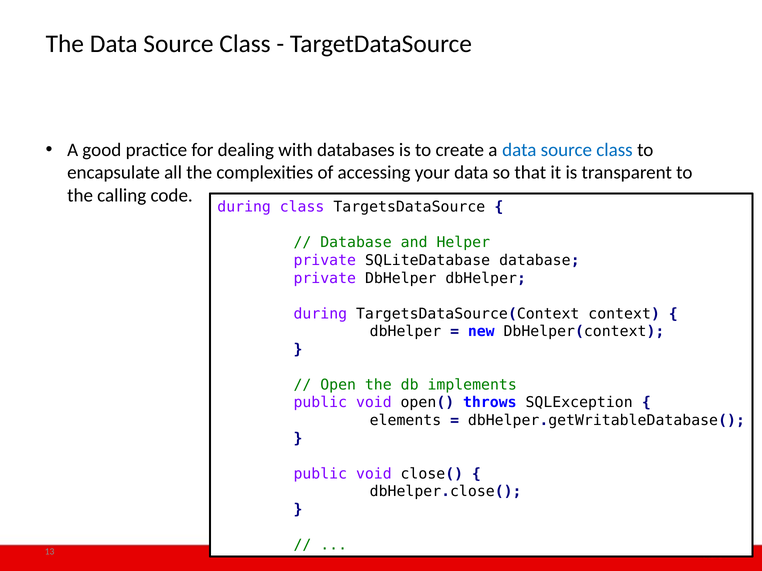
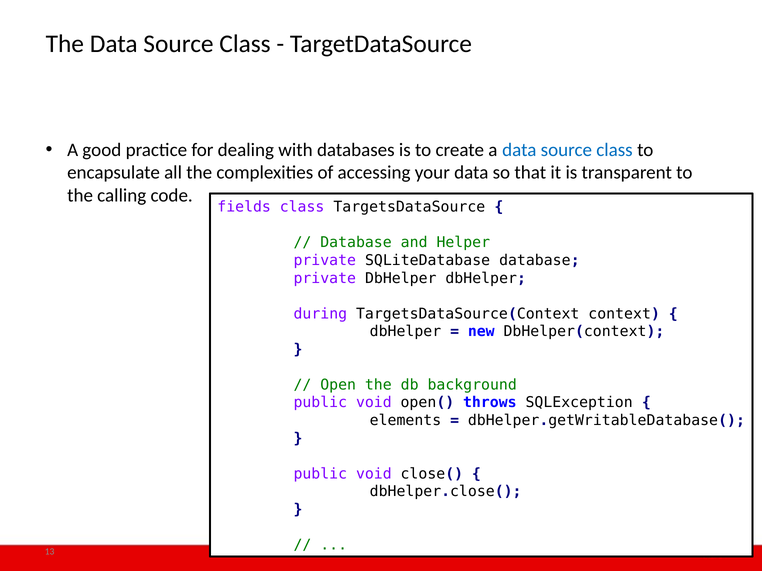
during: during -> fields (244, 207)
implements: implements -> background (472, 385)
